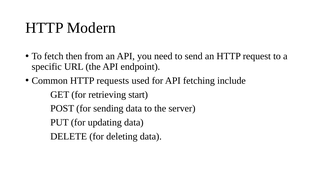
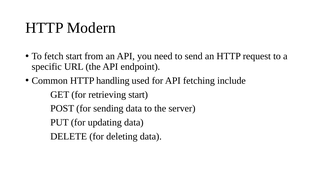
fetch then: then -> start (74, 56)
requests: requests -> handling (113, 81)
